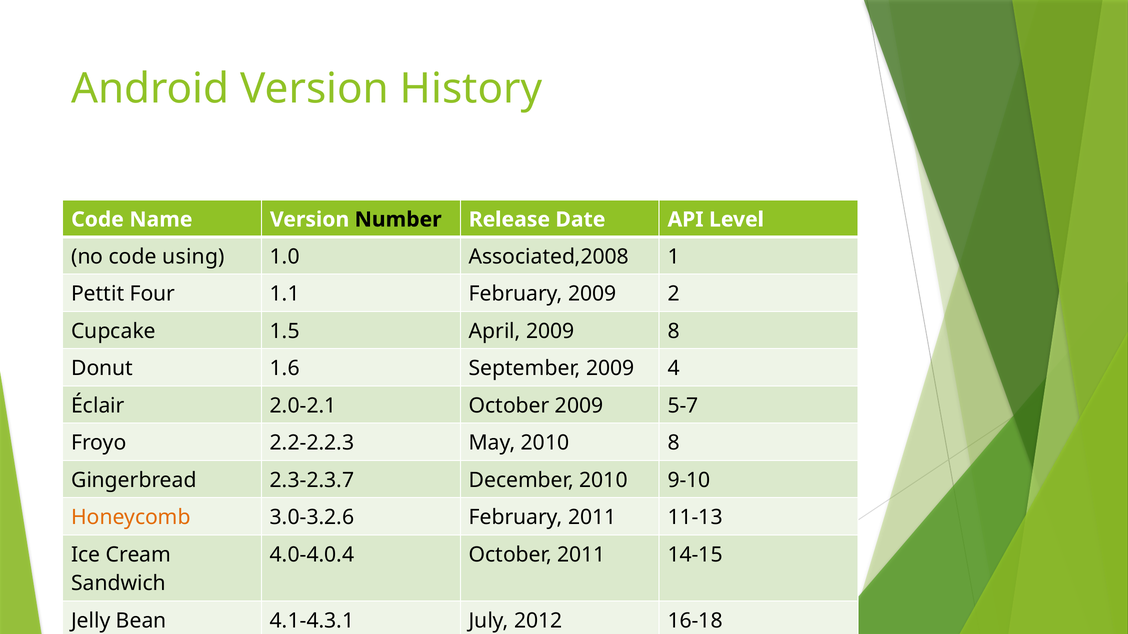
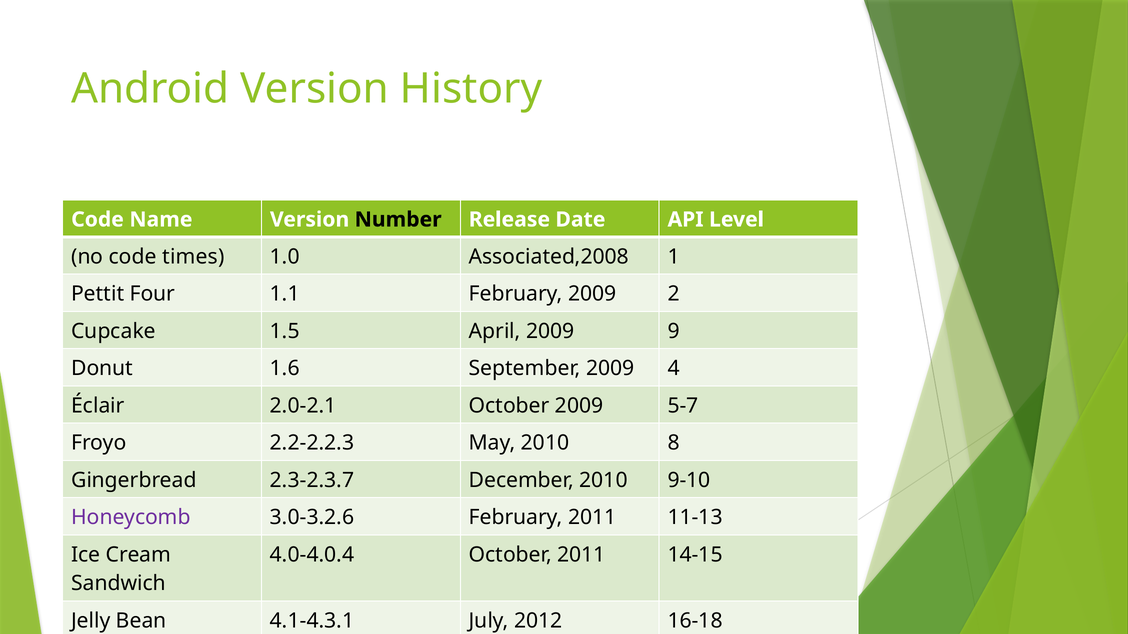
using: using -> times (194, 257)
2009 8: 8 -> 9 (674, 332)
Honeycomb colour: orange -> purple (131, 518)
